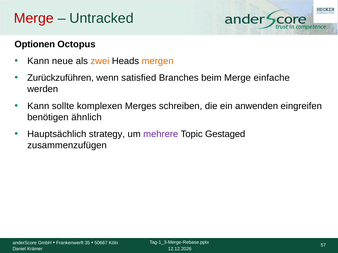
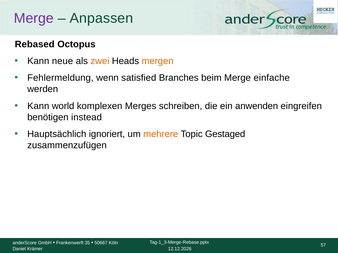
Merge colour: red -> purple (34, 18)
Untracked: Untracked -> Anpassen (101, 18)
Optionen: Optionen -> Rebased (35, 44)
Zurückzuführen: Zurückzuführen -> Fehlermeldung (60, 78)
sollte: sollte -> world (63, 106)
ähnlich: ähnlich -> instead (87, 118)
strategy: strategy -> ignoriert (107, 134)
mehrere colour: purple -> orange (161, 134)
